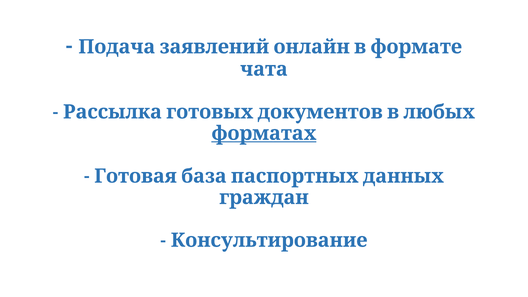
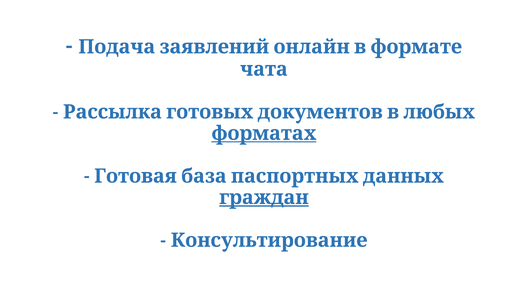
граждан underline: none -> present (264, 197)
